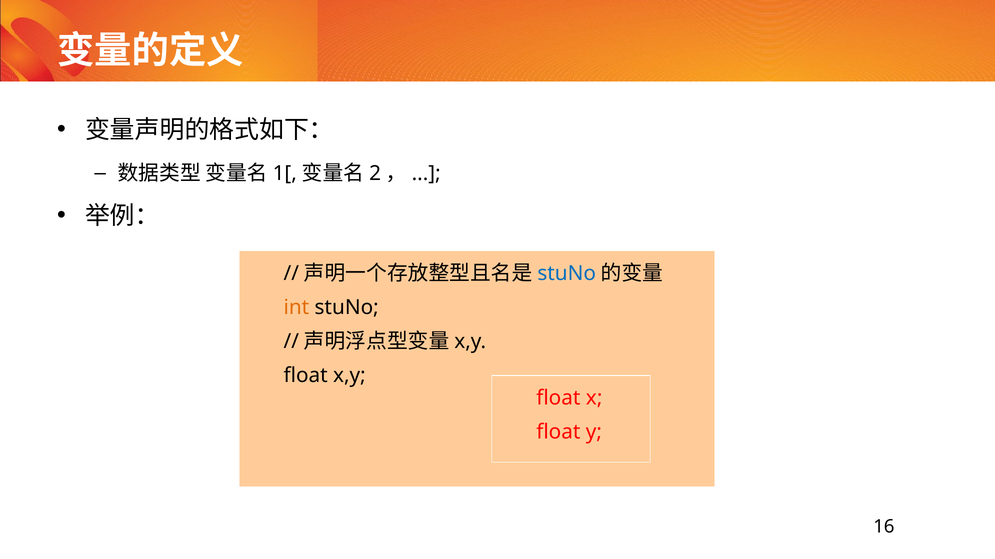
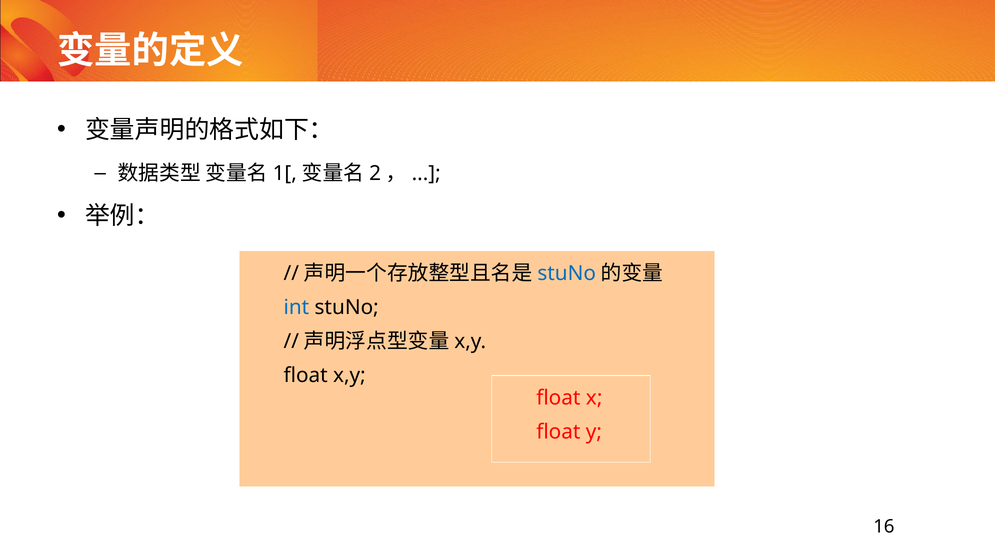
int colour: orange -> blue (296, 308)
